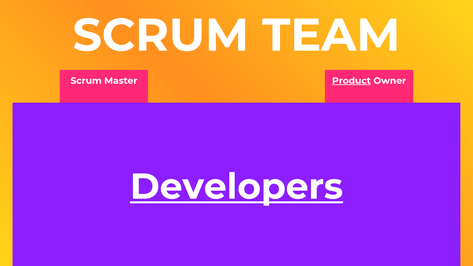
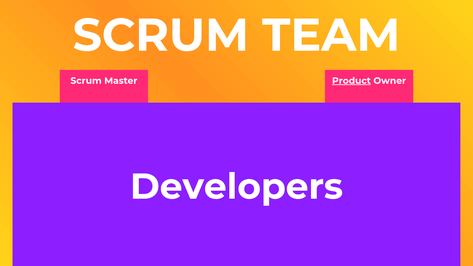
Developers underline: present -> none (237, 187)
